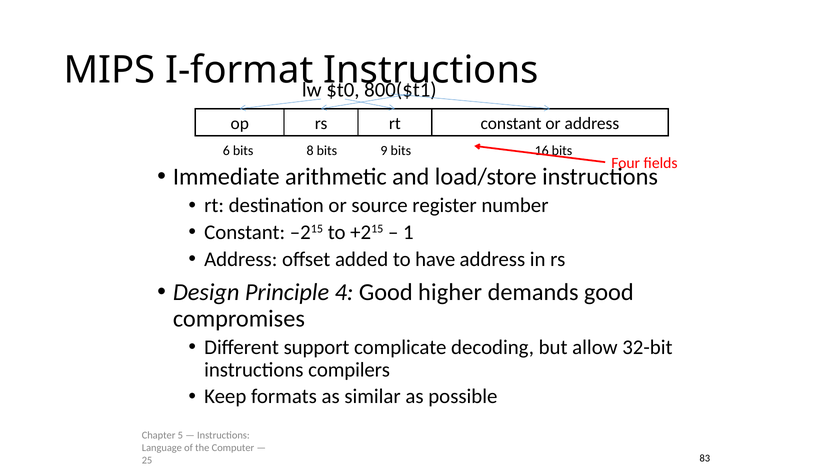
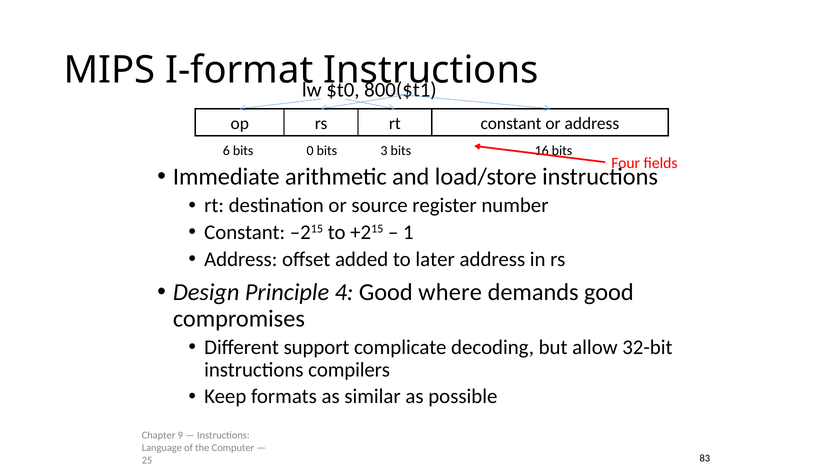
8: 8 -> 0 (310, 151)
9: 9 -> 3 (384, 151)
have: have -> later (435, 259)
higher: higher -> where (450, 292)
5: 5 -> 9 (180, 435)
